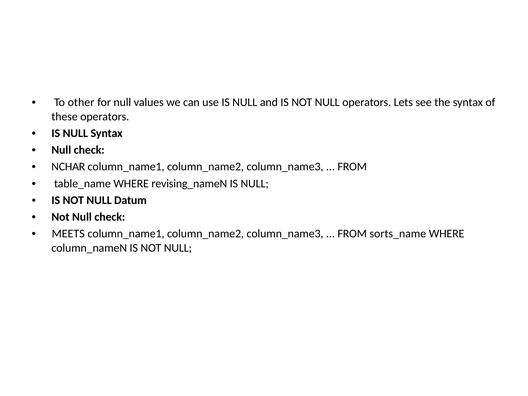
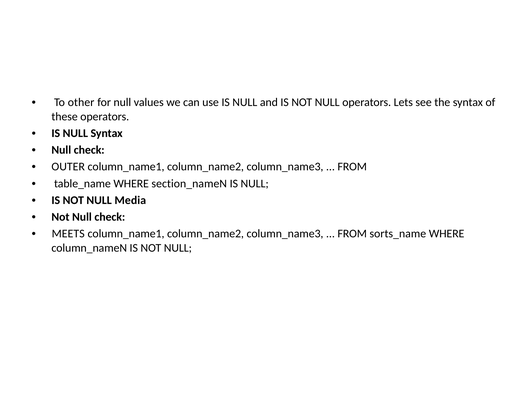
NCHAR: NCHAR -> OUTER (68, 167)
revising_nameN: revising_nameN -> section_nameN (189, 183)
Datum: Datum -> Media (130, 200)
